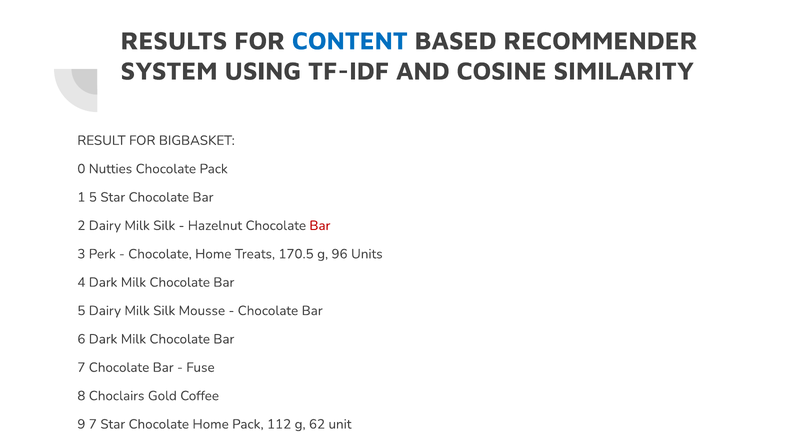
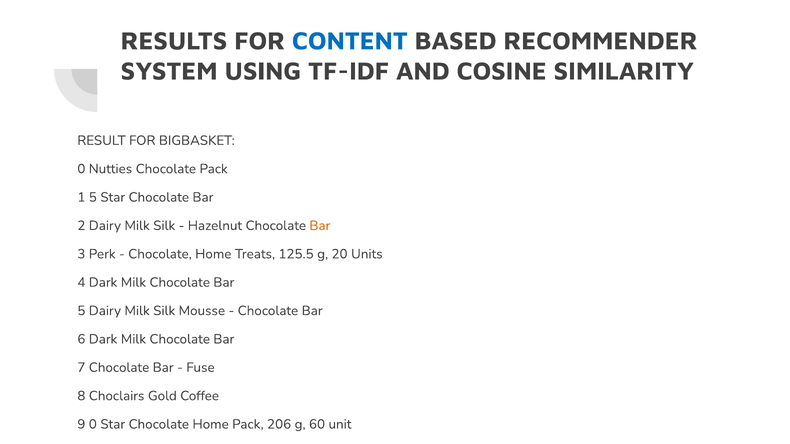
Bar colour: red -> orange (320, 226)
170.5: 170.5 -> 125.5 (296, 254)
96: 96 -> 20 (340, 254)
9 7: 7 -> 0 (93, 425)
112: 112 -> 206 (279, 425)
62: 62 -> 60 (317, 425)
